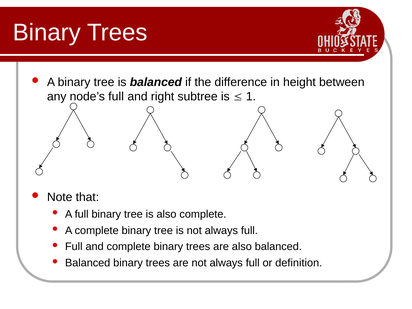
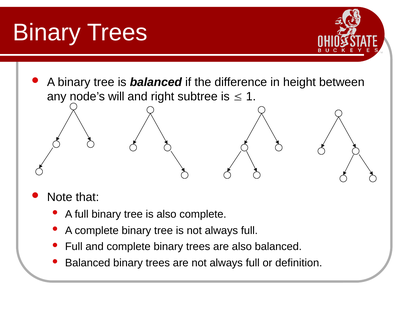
node’s full: full -> will (116, 97)
